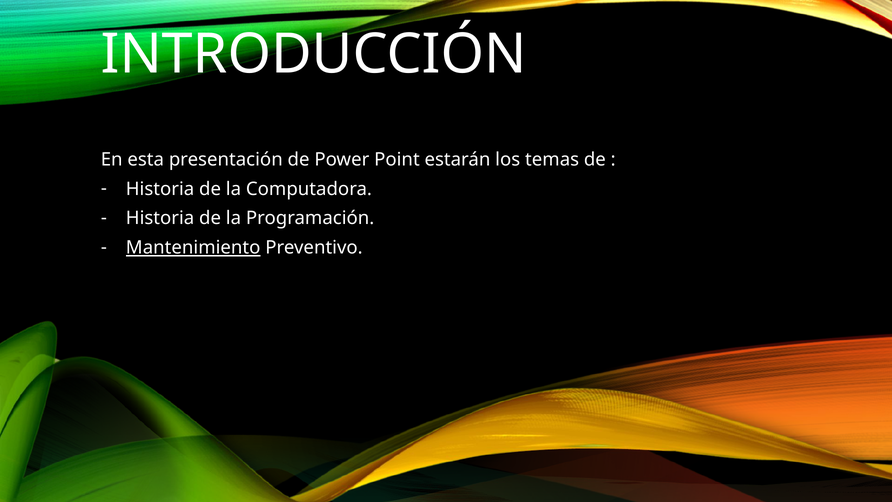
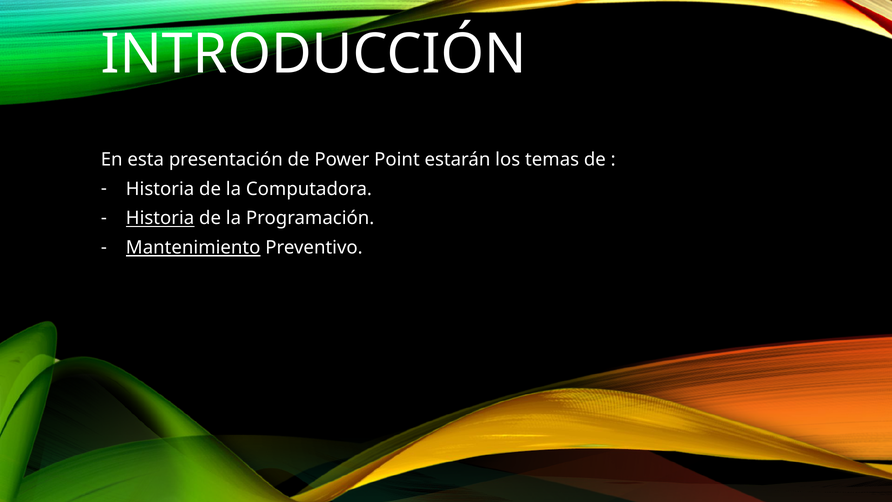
Historia underline: none -> present (160, 218)
